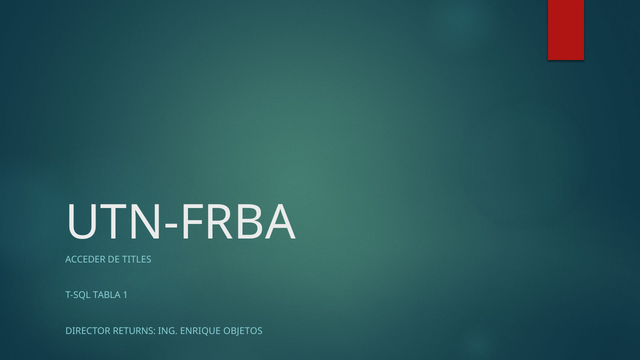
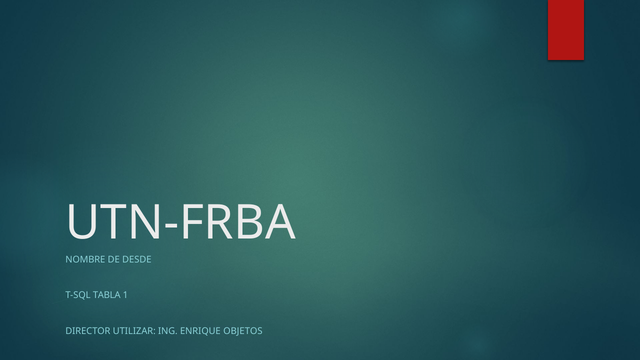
ACCEDER: ACCEDER -> NOMBRE (85, 259)
TITLES: TITLES -> DESDE (137, 259)
RETURNS: RETURNS -> UTILIZAR (134, 331)
